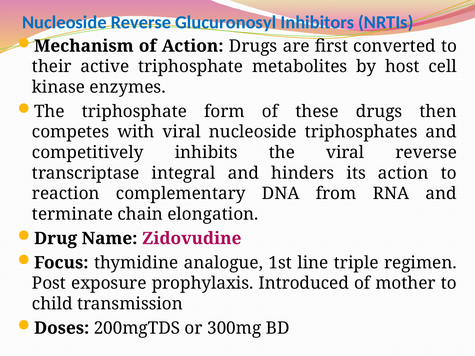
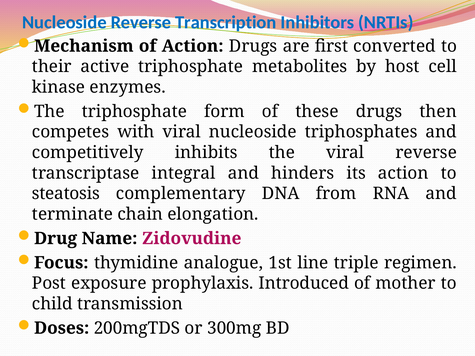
Glucuronosyl: Glucuronosyl -> Transcription (226, 22)
reaction: reaction -> steatosis (66, 194)
